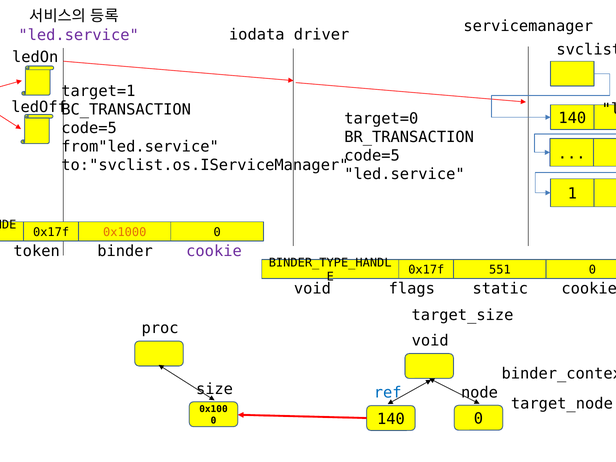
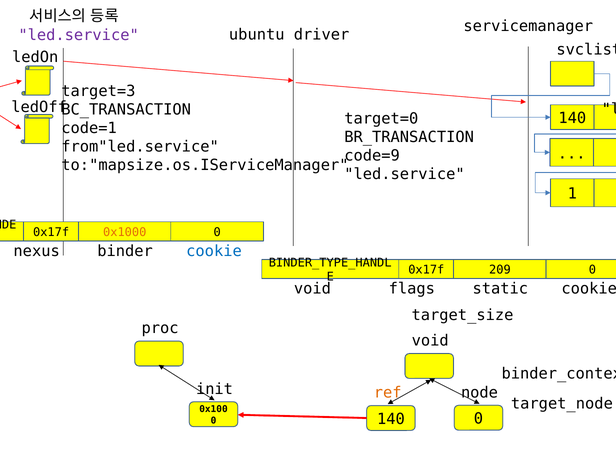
iodata: iodata -> ubuntu (257, 35)
target=1: target=1 -> target=3 (98, 91)
code=5: code=5 -> code=1 (89, 128)
code=5: code=5 -> code=9 (372, 156)
to:"svclist.os.IServiceManager: to:"svclist.os.IServiceManager -> to:"mapsize.os.IServiceManager (205, 165)
token: token -> nexus (37, 251)
cookie colour: purple -> blue (214, 251)
551: 551 -> 209 (500, 270)
size: size -> init (215, 389)
ref colour: blue -> orange (388, 393)
